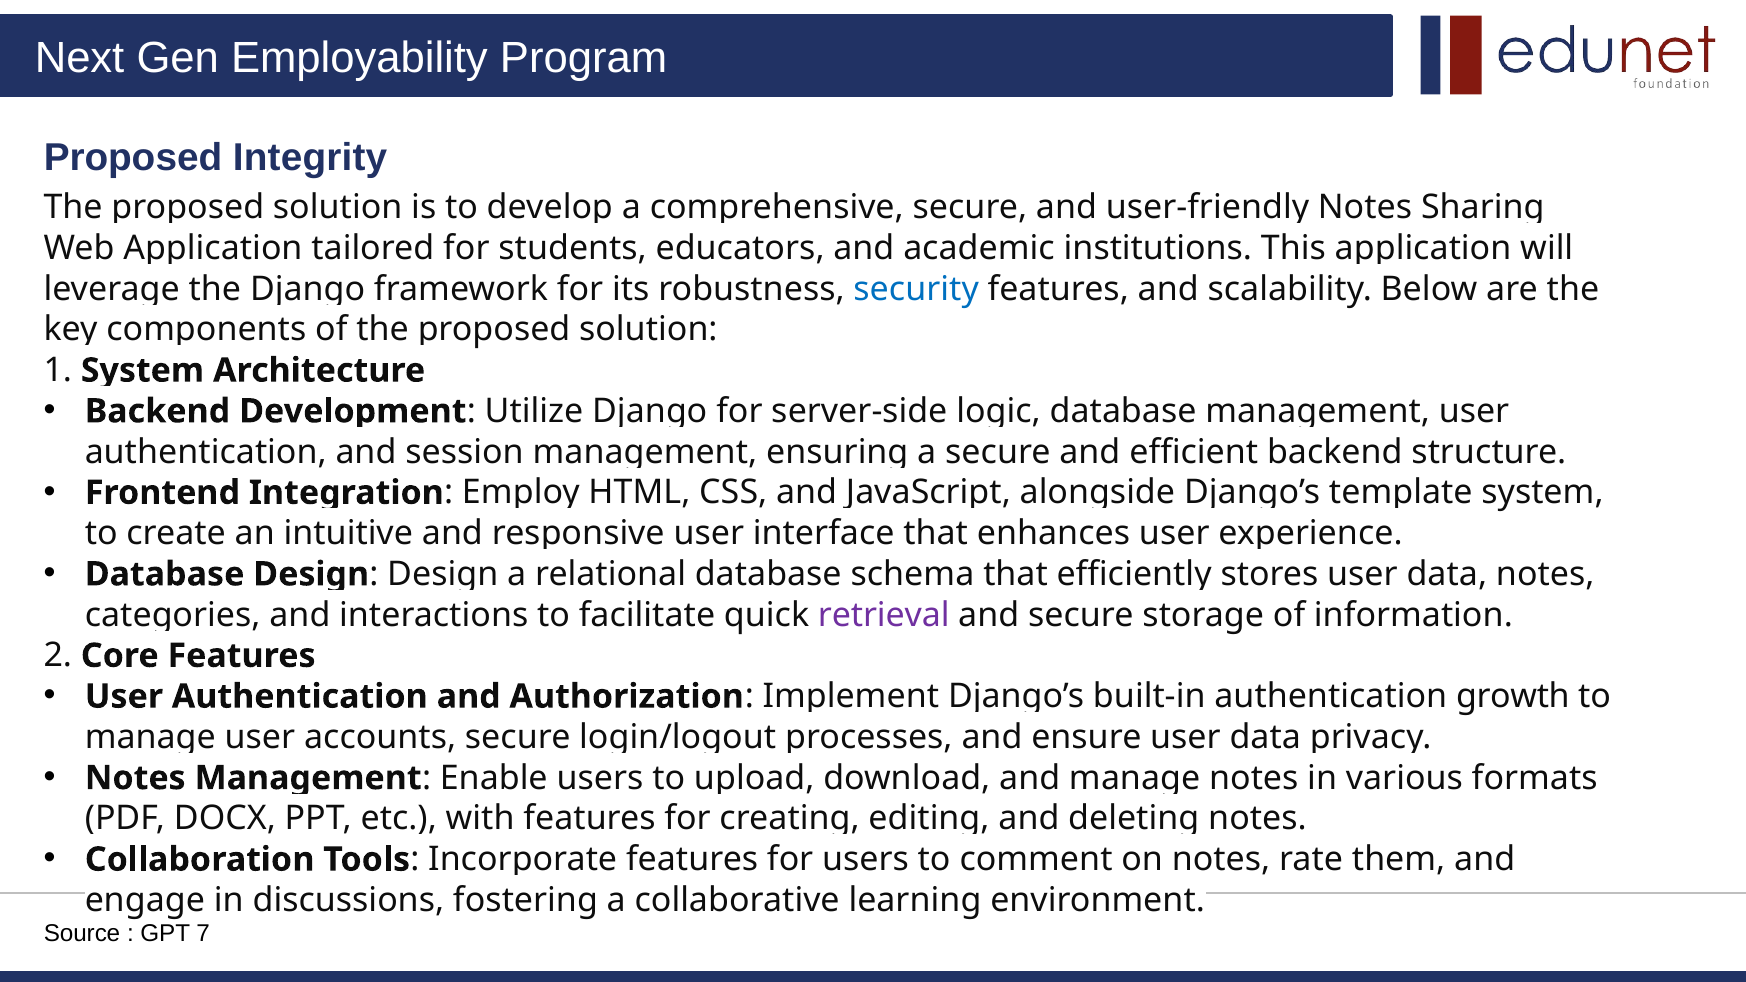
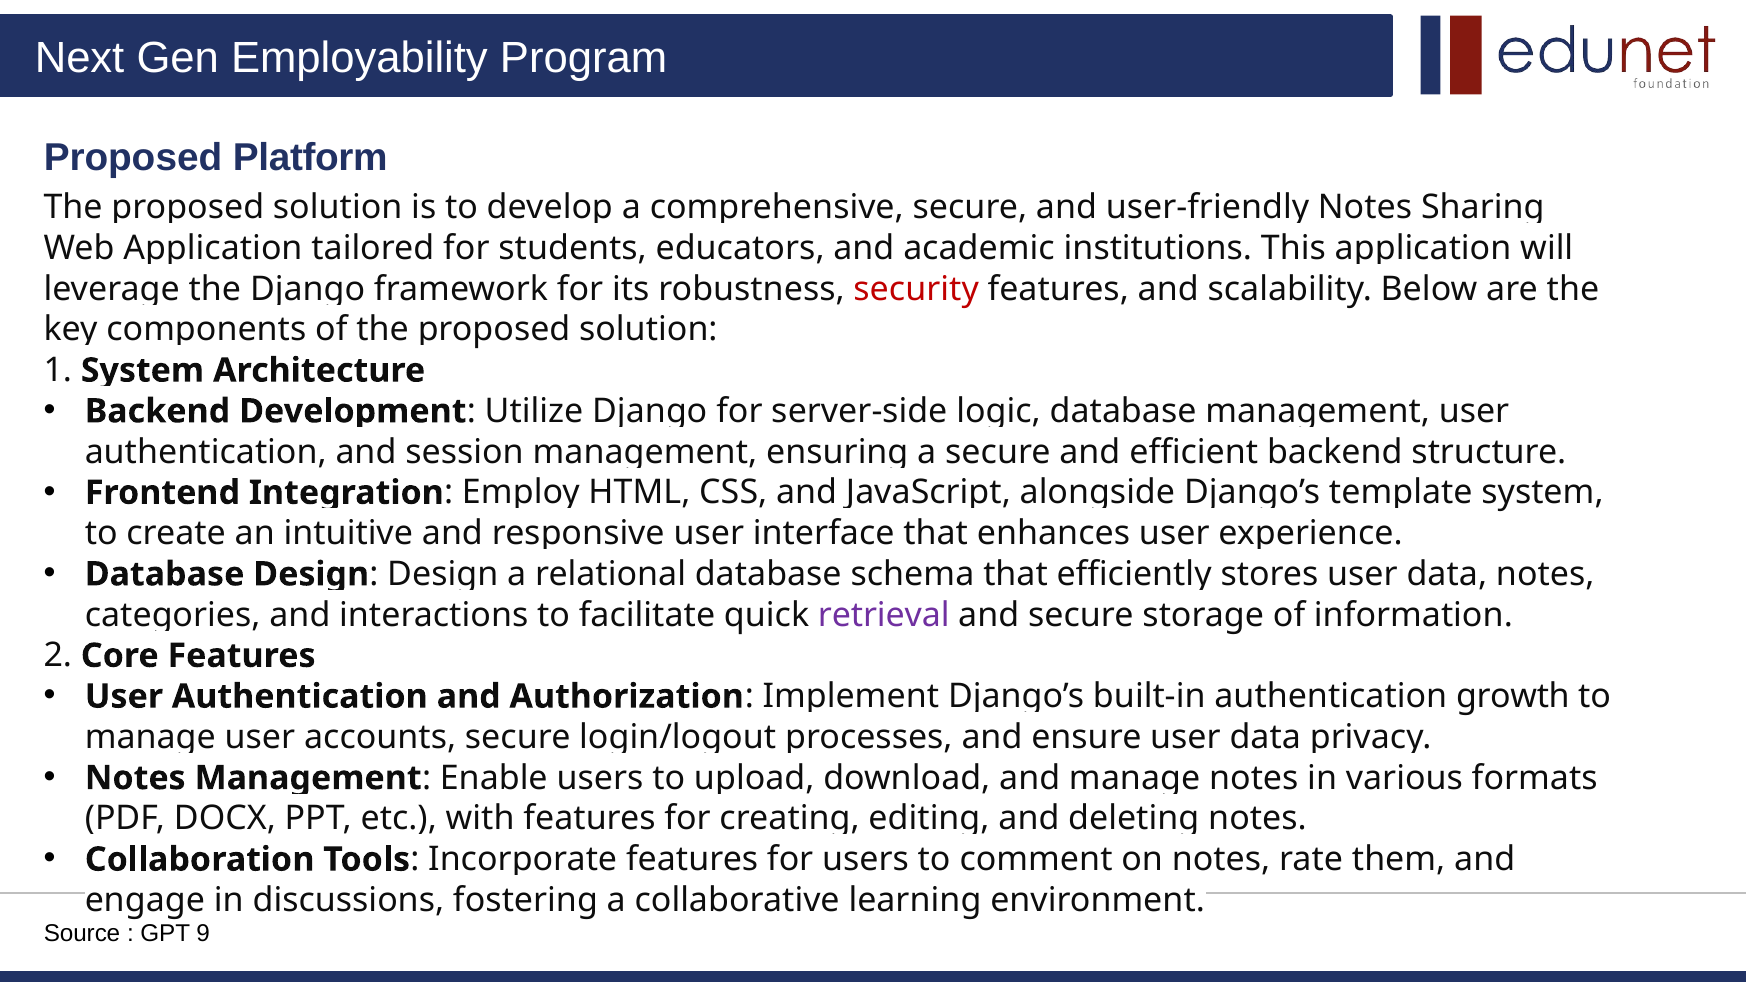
Integrity: Integrity -> Platform (310, 158)
security colour: blue -> red (916, 289)
7: 7 -> 9 (203, 934)
